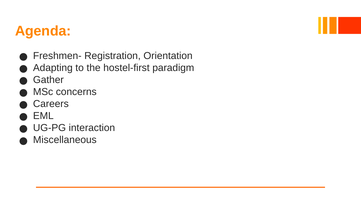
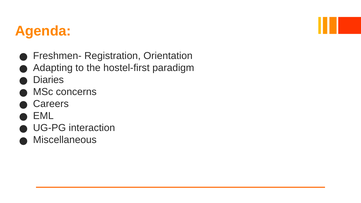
Gather: Gather -> Diaries (48, 80)
